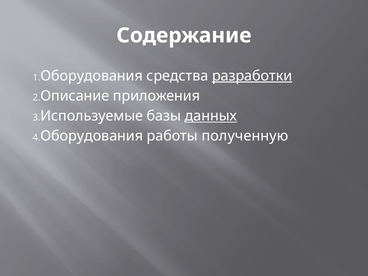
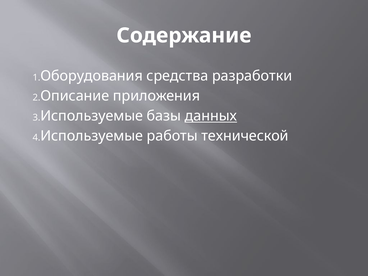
разработки underline: present -> none (252, 76)
Оборудования: Оборудования -> Используемые (92, 136)
полученную: полученную -> технической (245, 136)
